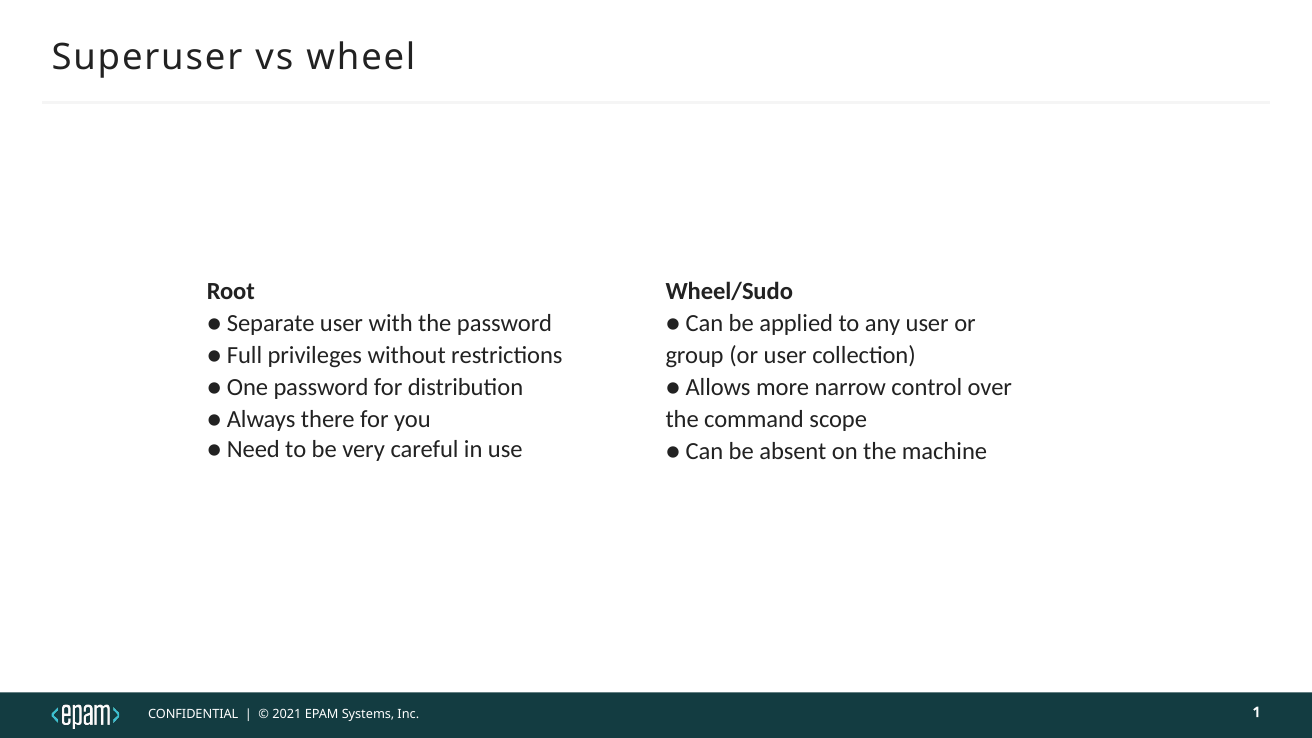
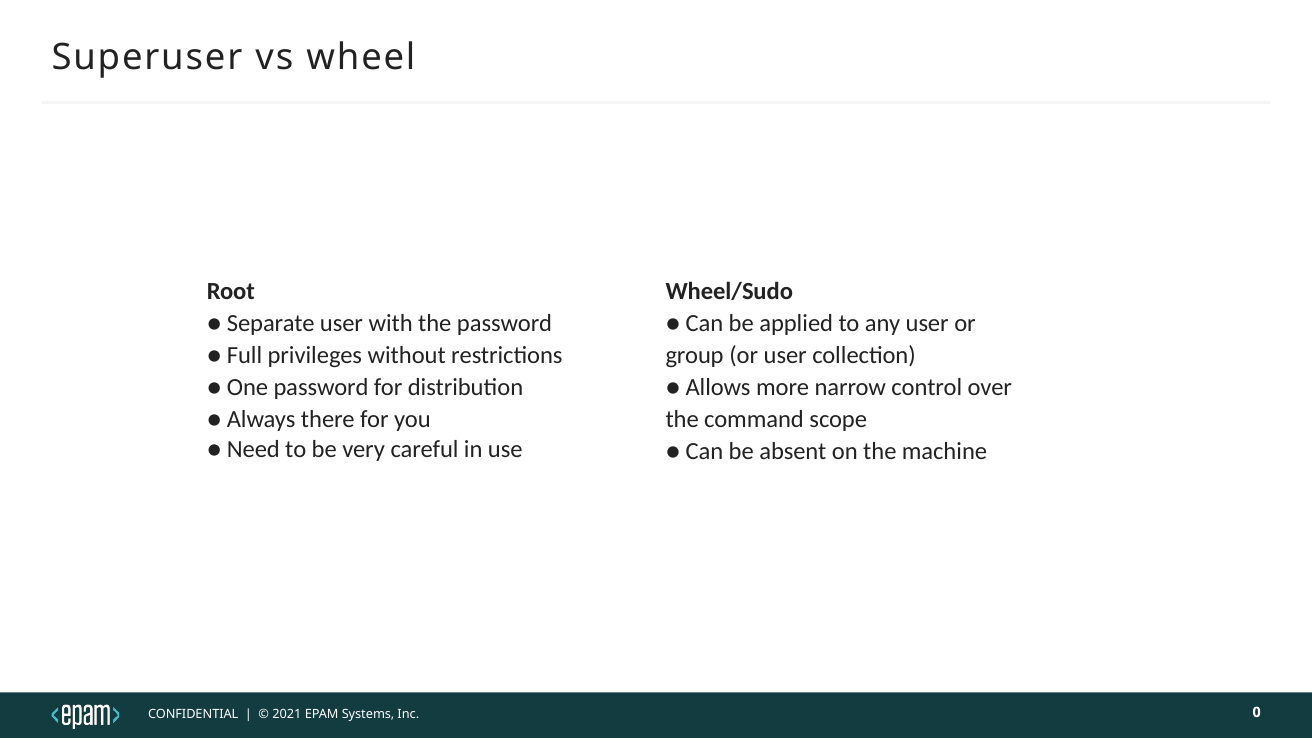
1: 1 -> 0 (1257, 712)
